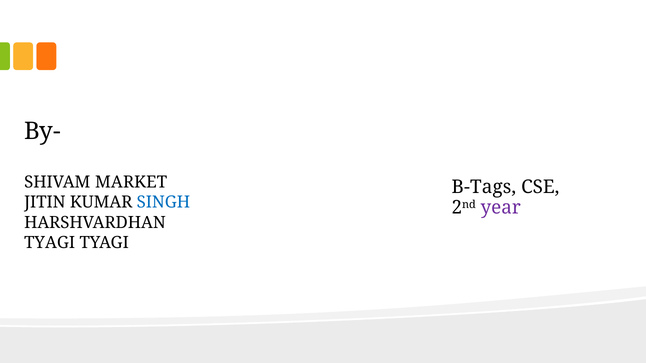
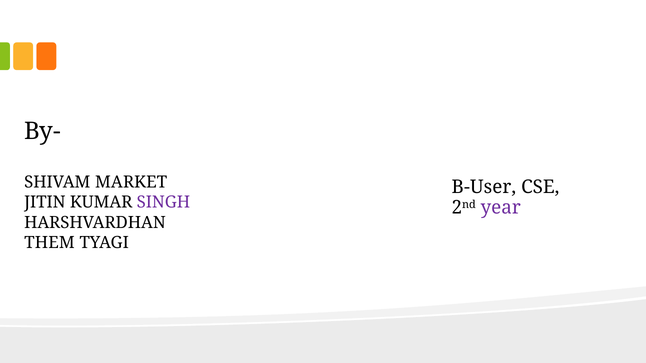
B-Tags: B-Tags -> B-User (484, 187)
SINGH colour: blue -> purple (163, 203)
TYAGI: TYAGI -> THEM (50, 243)
